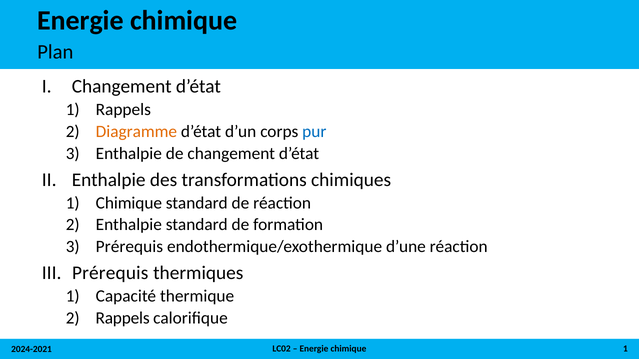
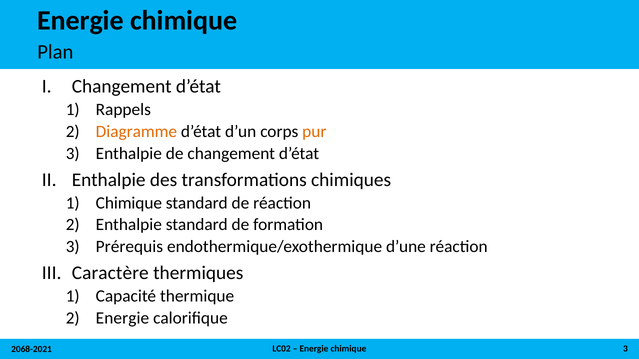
pur colour: blue -> orange (314, 132)
Prérequis: Prérequis -> Caractère (110, 273)
2 Rappels: Rappels -> Energie (122, 319)
chimique 1: 1 -> 3 (625, 349)
2024-2021: 2024-2021 -> 2068-2021 (32, 349)
